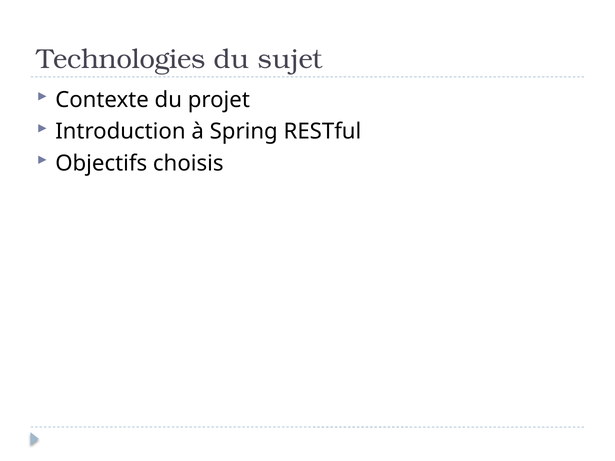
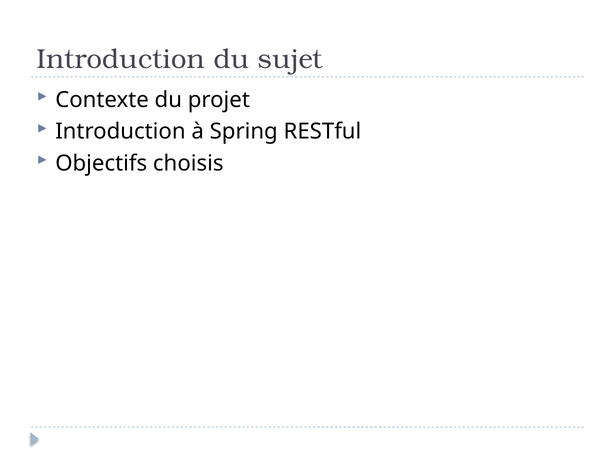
Technologies: Technologies -> Introduction (121, 59)
